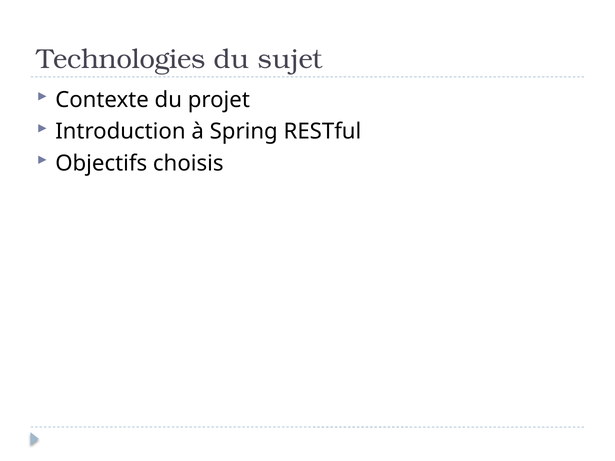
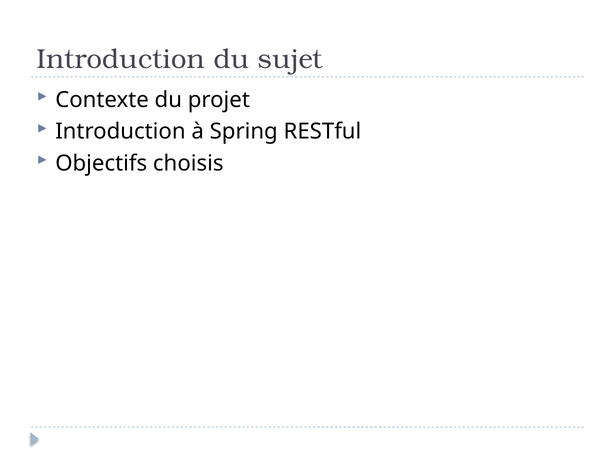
Technologies: Technologies -> Introduction (121, 59)
